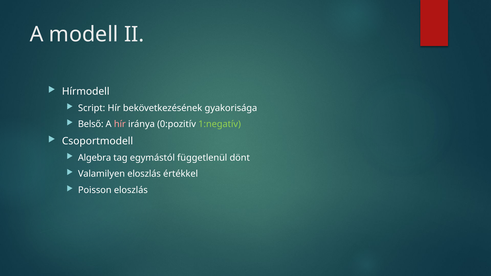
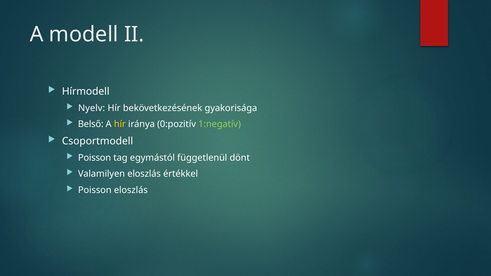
Script: Script -> Nyelv (92, 108)
hír colour: pink -> yellow (120, 124)
Algebra: Algebra -> Poisson (95, 158)
